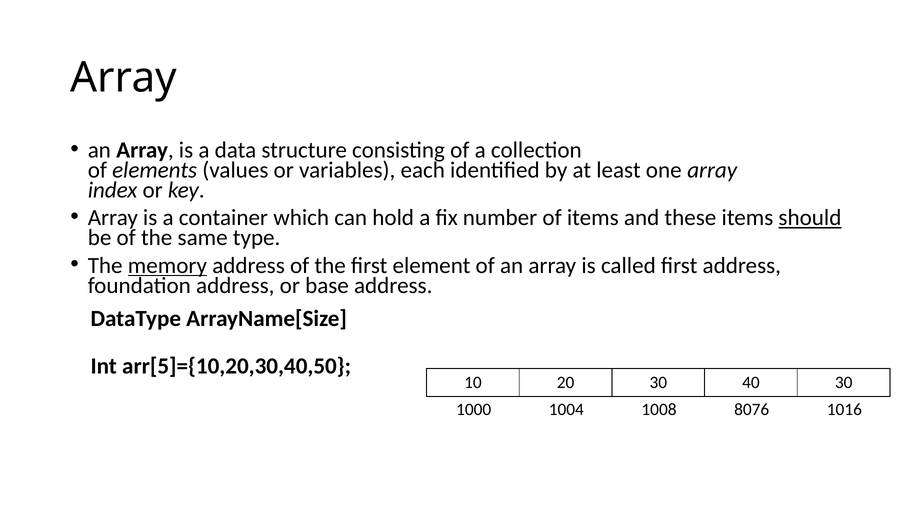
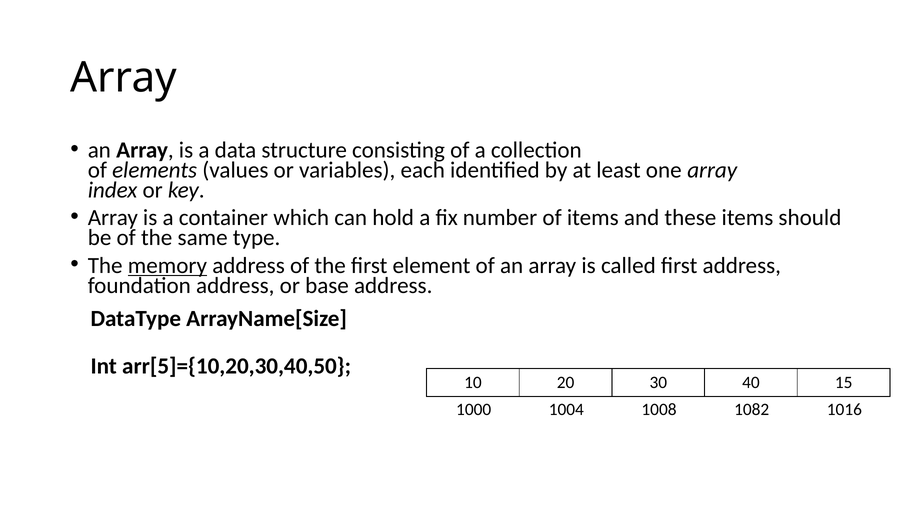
should underline: present -> none (810, 218)
40 30: 30 -> 15 (844, 382)
8076: 8076 -> 1082 (752, 409)
